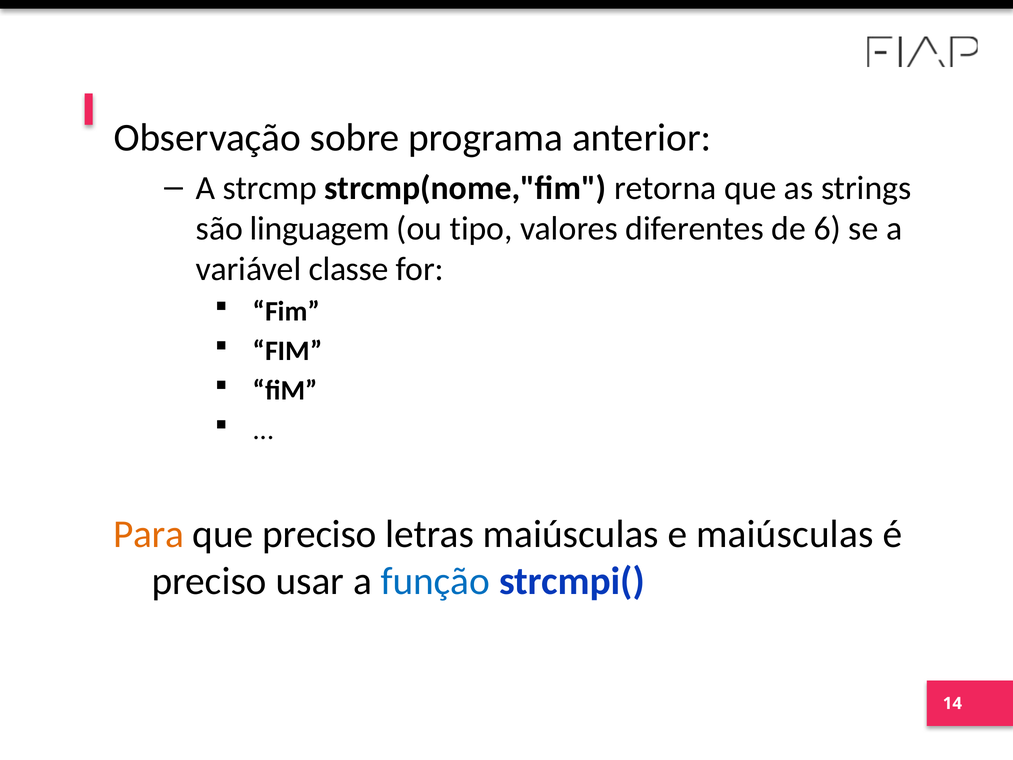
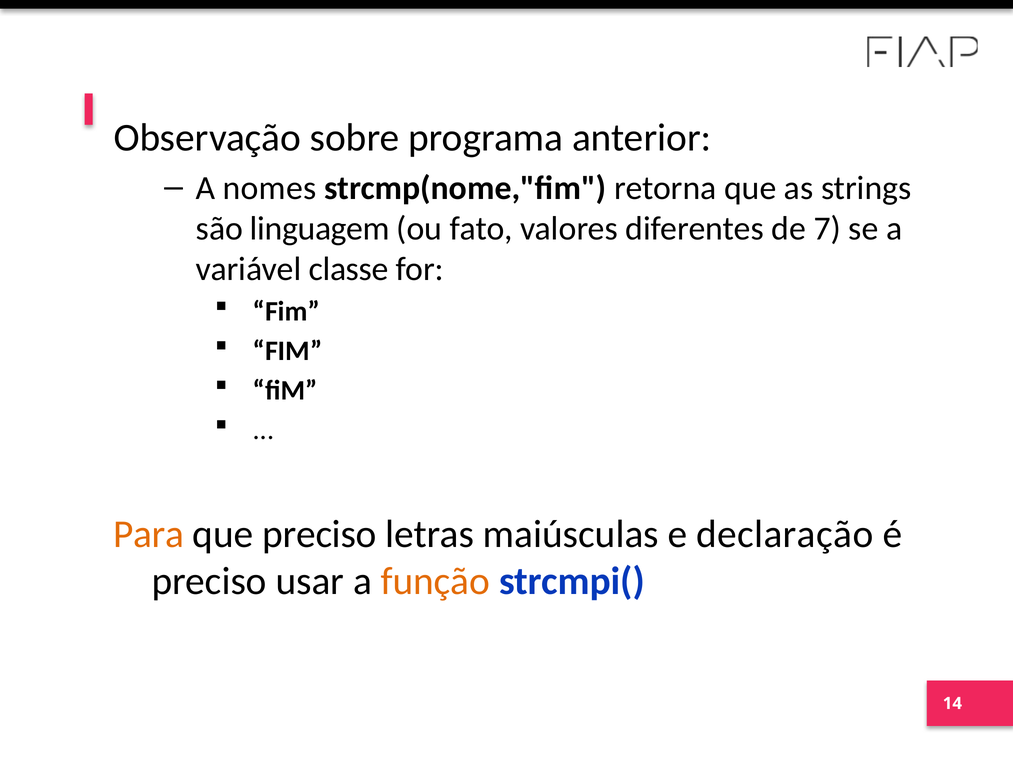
strcmp: strcmp -> nomes (270, 188)
tipo: tipo -> fato (481, 229)
6: 6 -> 7 (827, 229)
e maiúsculas: maiúsculas -> declaração (785, 534)
função colour: blue -> orange (435, 581)
